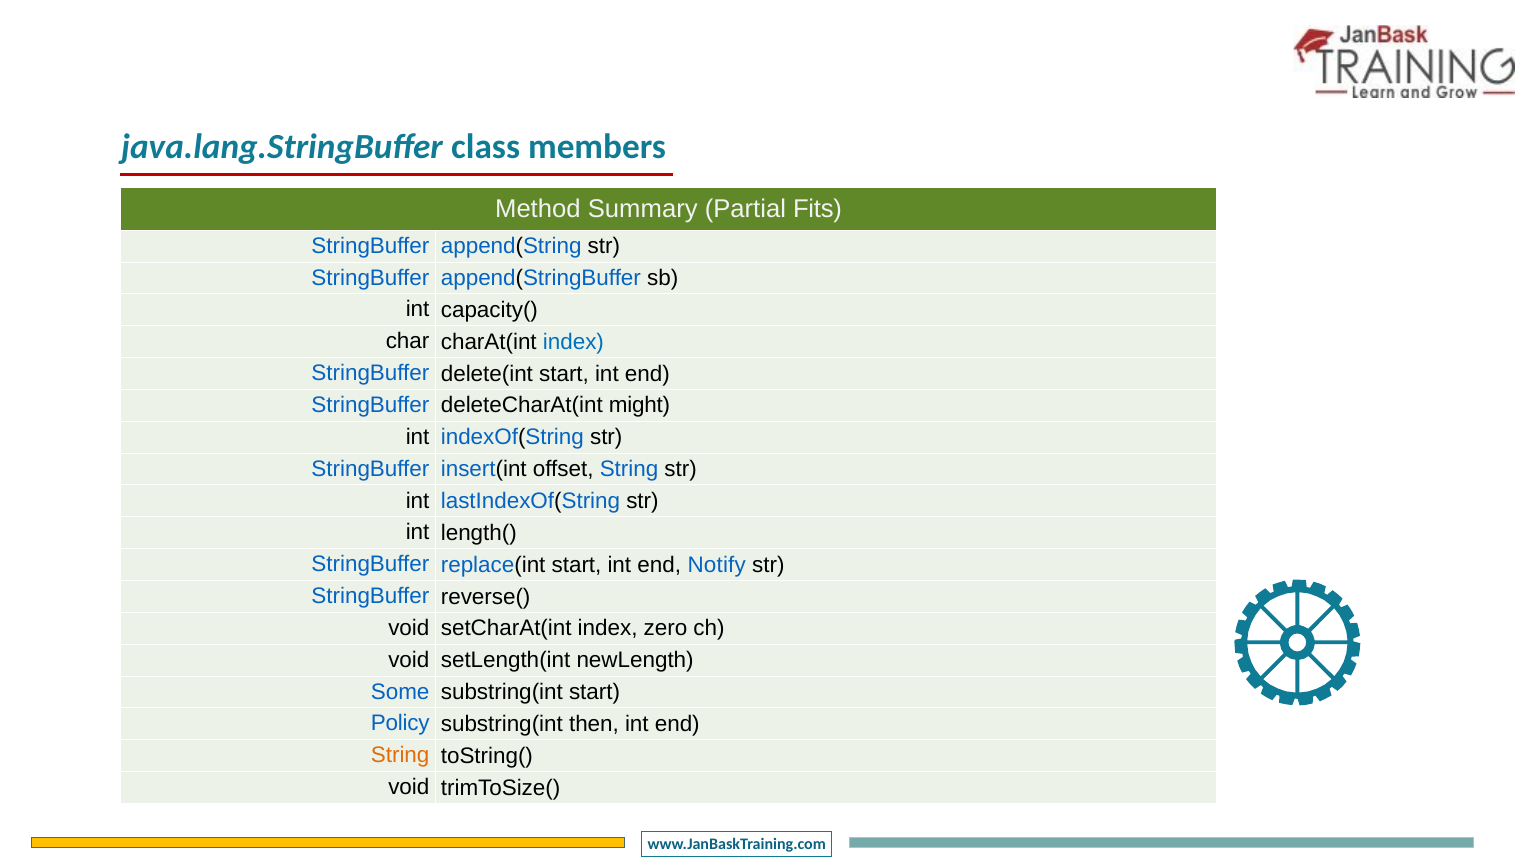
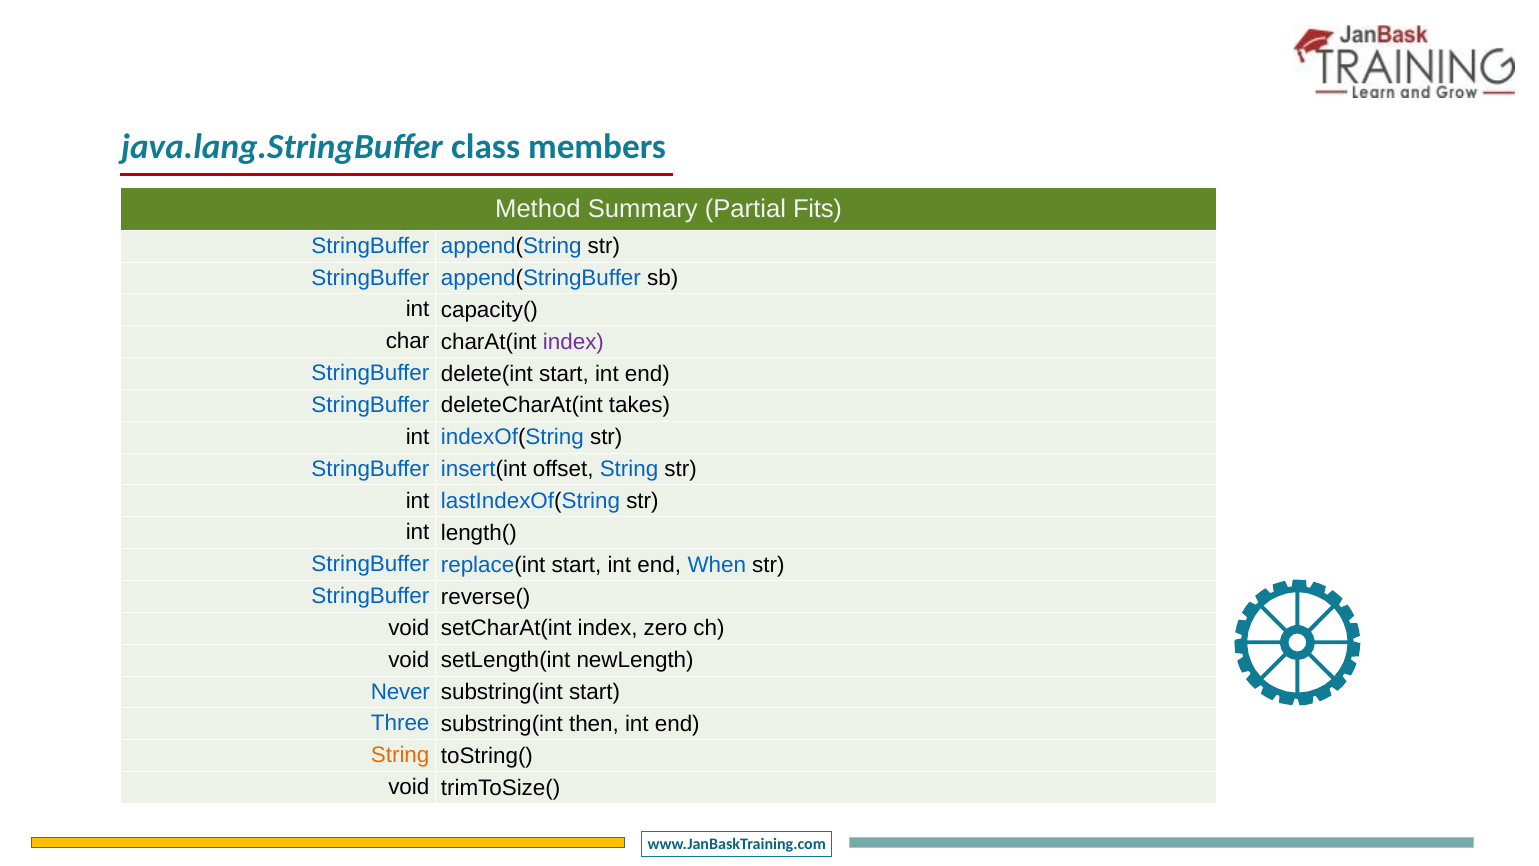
index colour: blue -> purple (573, 342)
might: might -> takes (639, 405)
Notify: Notify -> When (717, 565)
Some: Some -> Never (400, 691)
Policy: Policy -> Three (400, 723)
